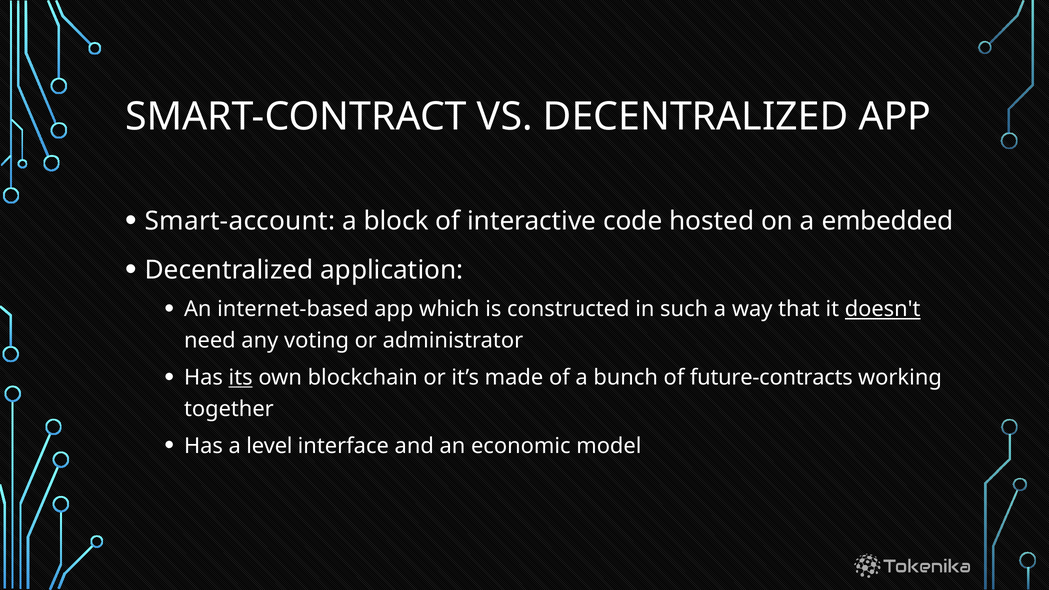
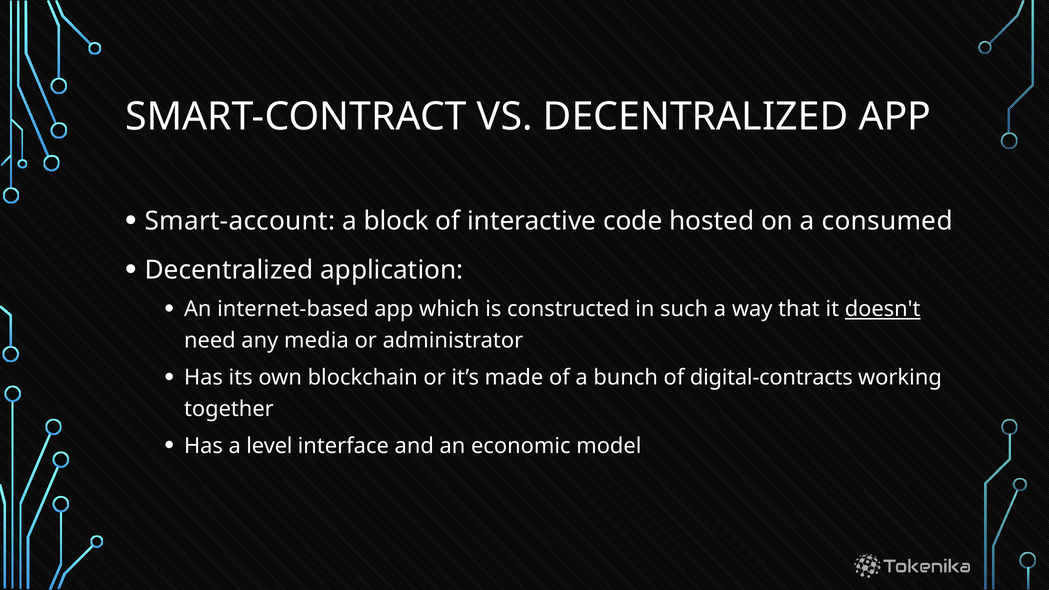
embedded: embedded -> consumed (887, 221)
voting: voting -> media (316, 341)
its underline: present -> none (241, 378)
future-contracts: future-contracts -> digital-contracts (771, 378)
